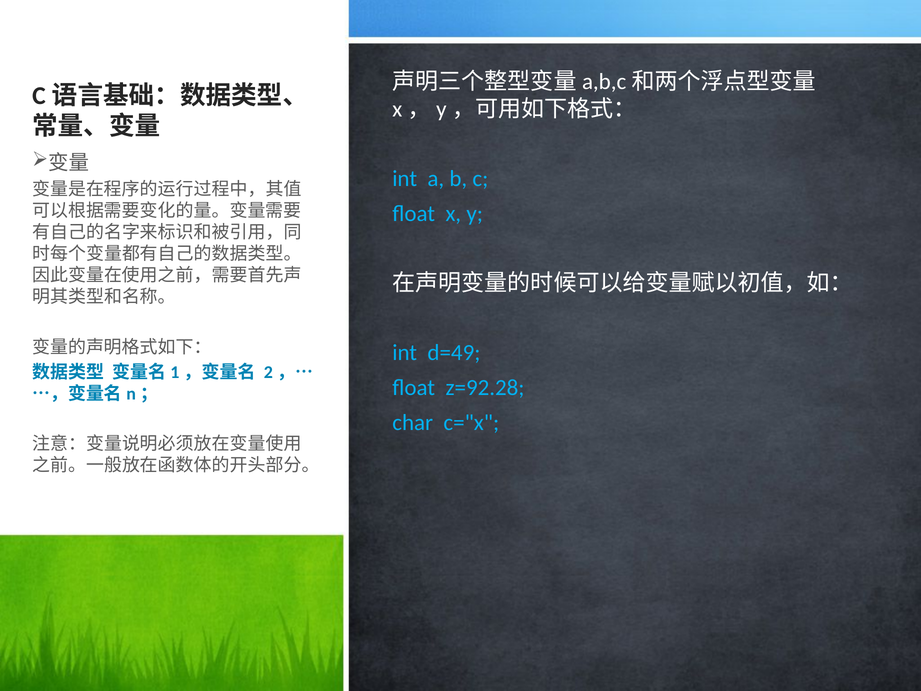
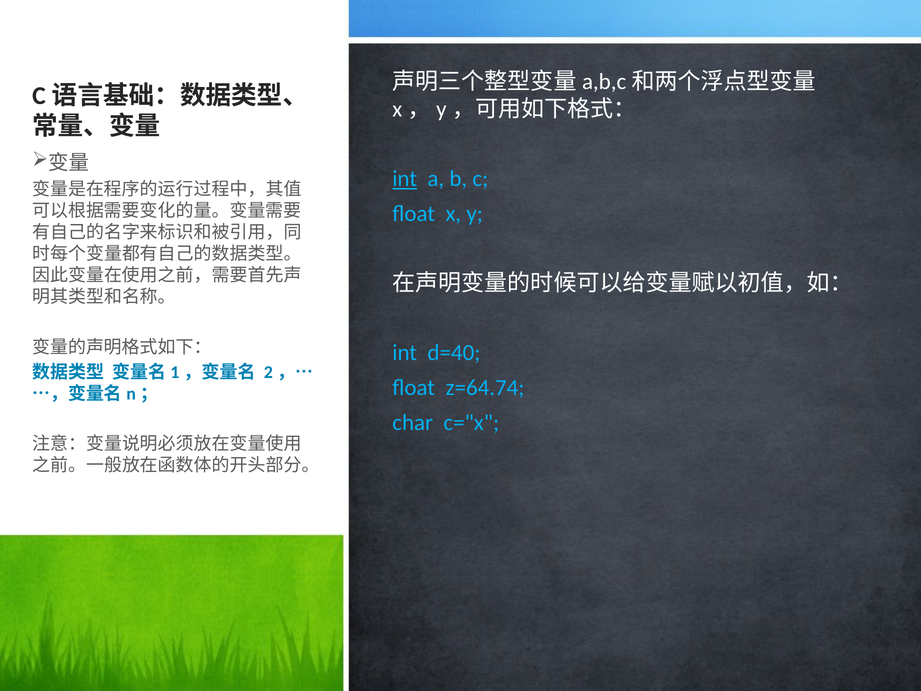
int underline: none -> present (405, 179)
d=49: d=49 -> d=40 (454, 353)
z=92.28: z=92.28 -> z=64.74 (485, 388)
